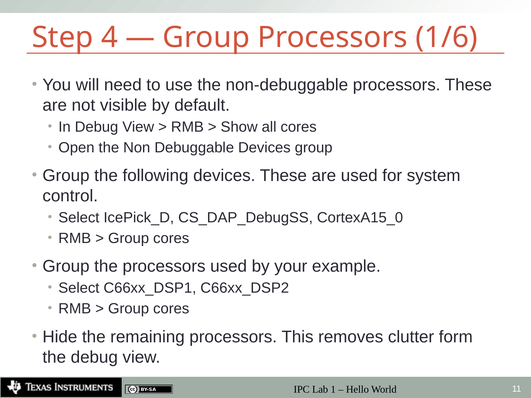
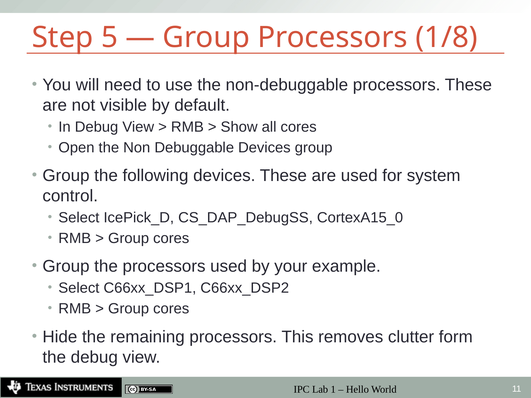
4: 4 -> 5 (109, 37)
1/6: 1/6 -> 1/8 (447, 37)
